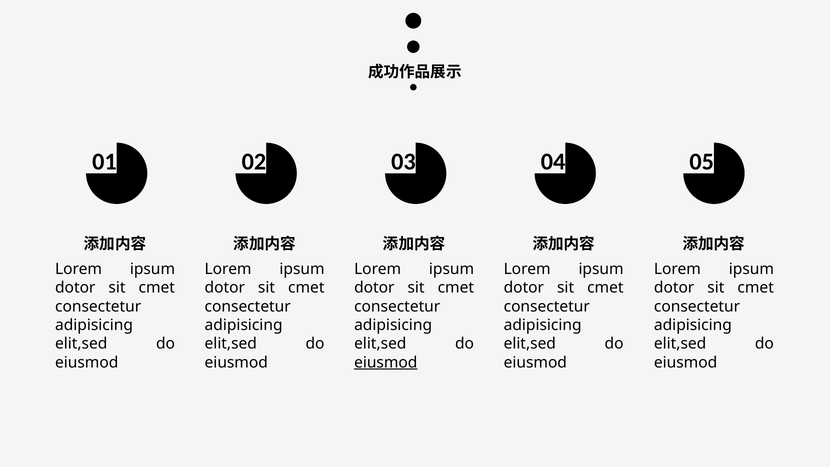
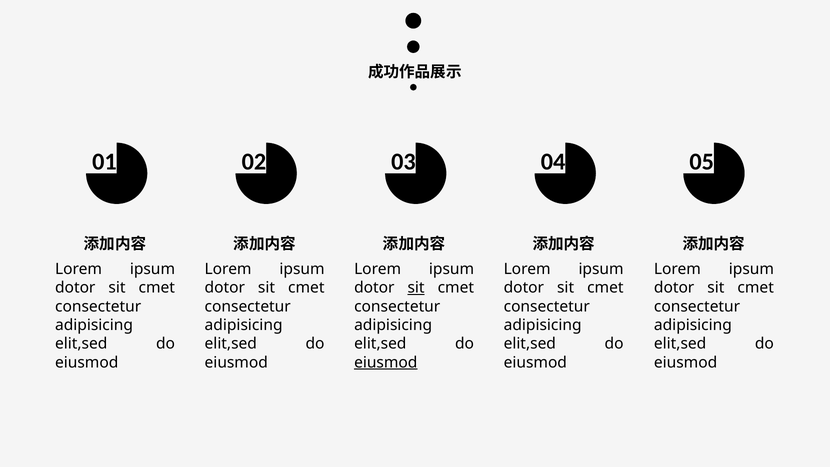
sit underline: none -> present (416, 288)
